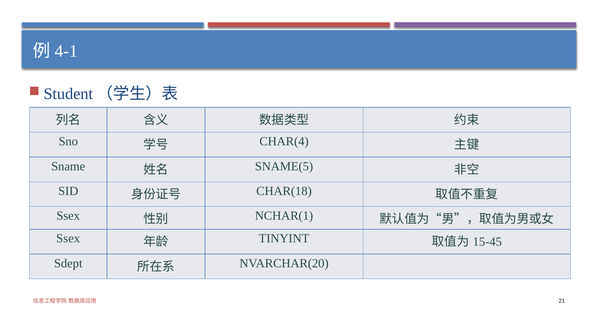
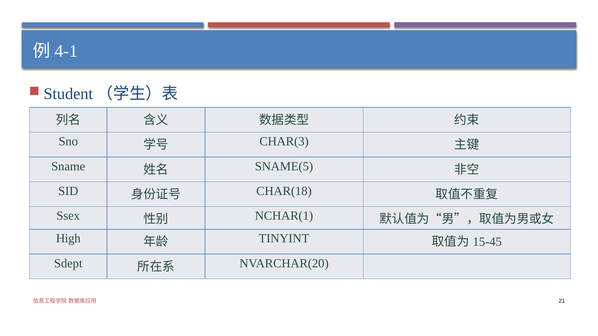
CHAR(4: CHAR(4 -> CHAR(3 (284, 142)
Ssex: Ssex -> High (68, 239)
